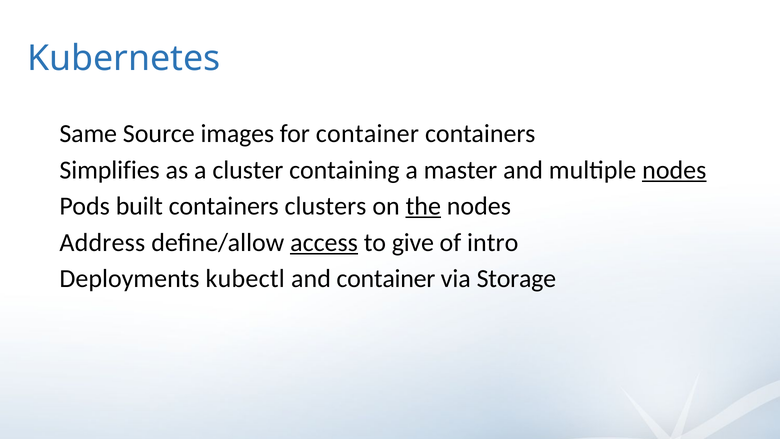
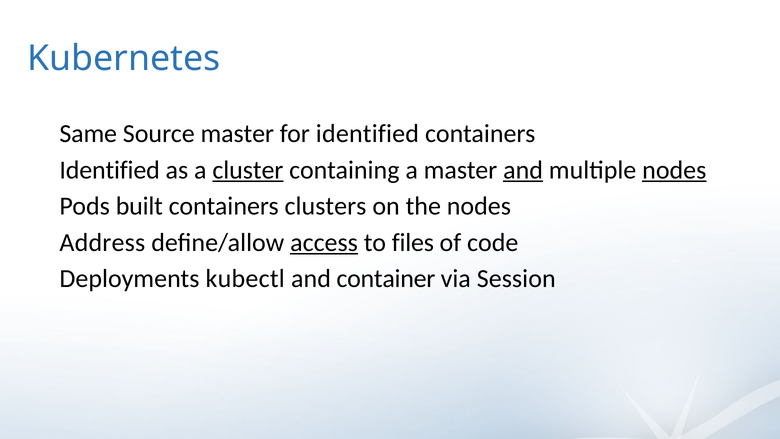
Source images: images -> master (237, 134)
for container: container -> identified (367, 134)
Simplifies: Simplifies -> Identified (110, 170)
cluster underline: none -> present (248, 170)
and underline: none -> present (523, 170)
the underline: present -> none (423, 206)
give: give -> files (413, 242)
intro: intro -> code (493, 242)
Storage: Storage -> Session (516, 279)
